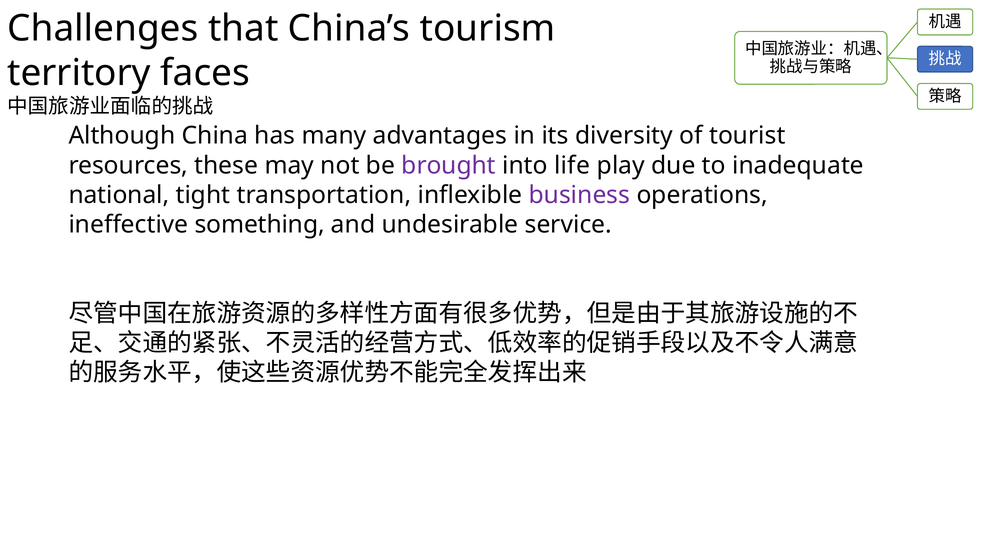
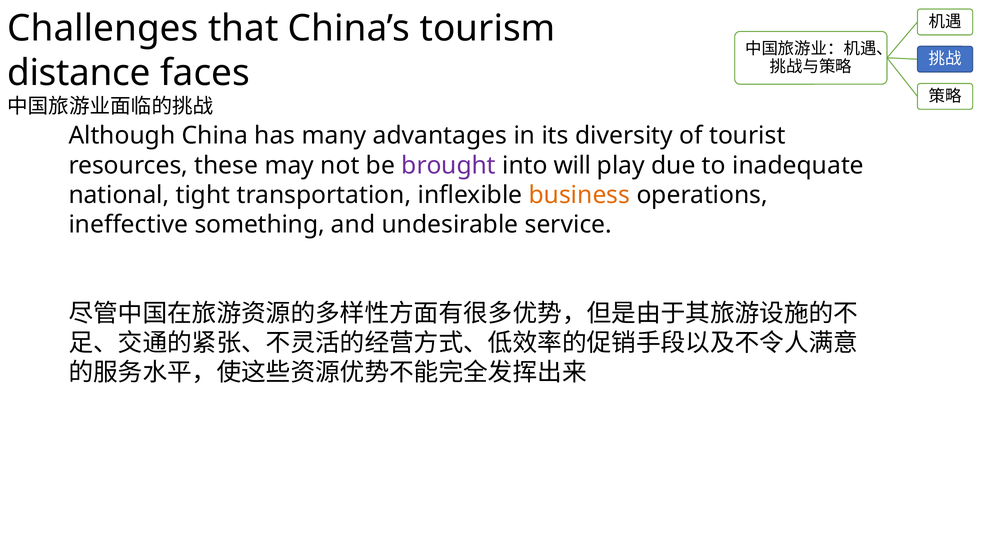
territory: territory -> distance (79, 73)
life: life -> will (572, 165)
business colour: purple -> orange (579, 195)
